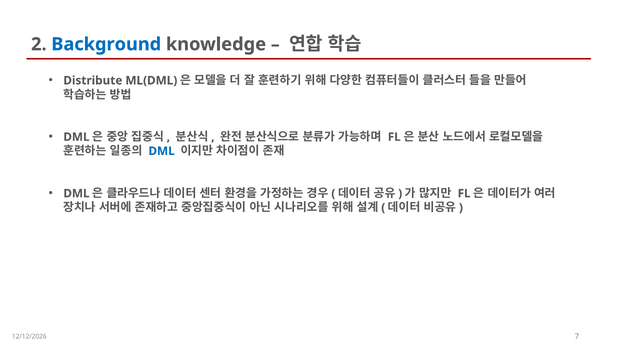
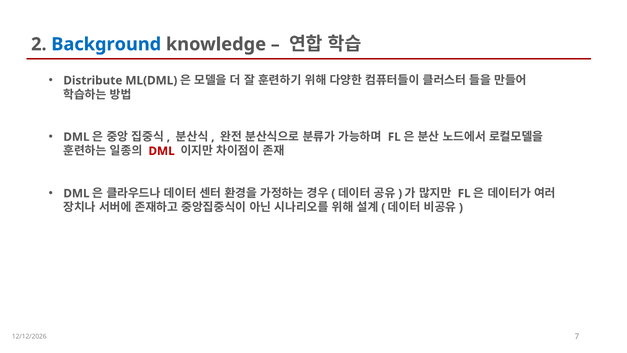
DML colour: blue -> red (162, 151)
